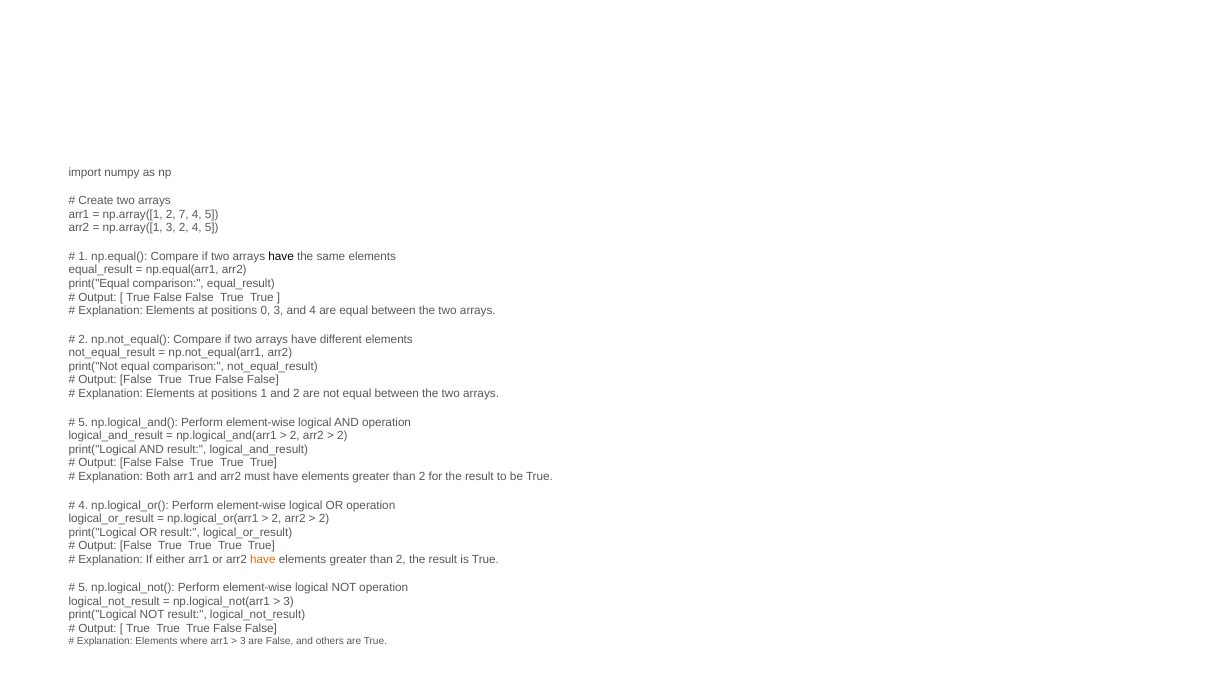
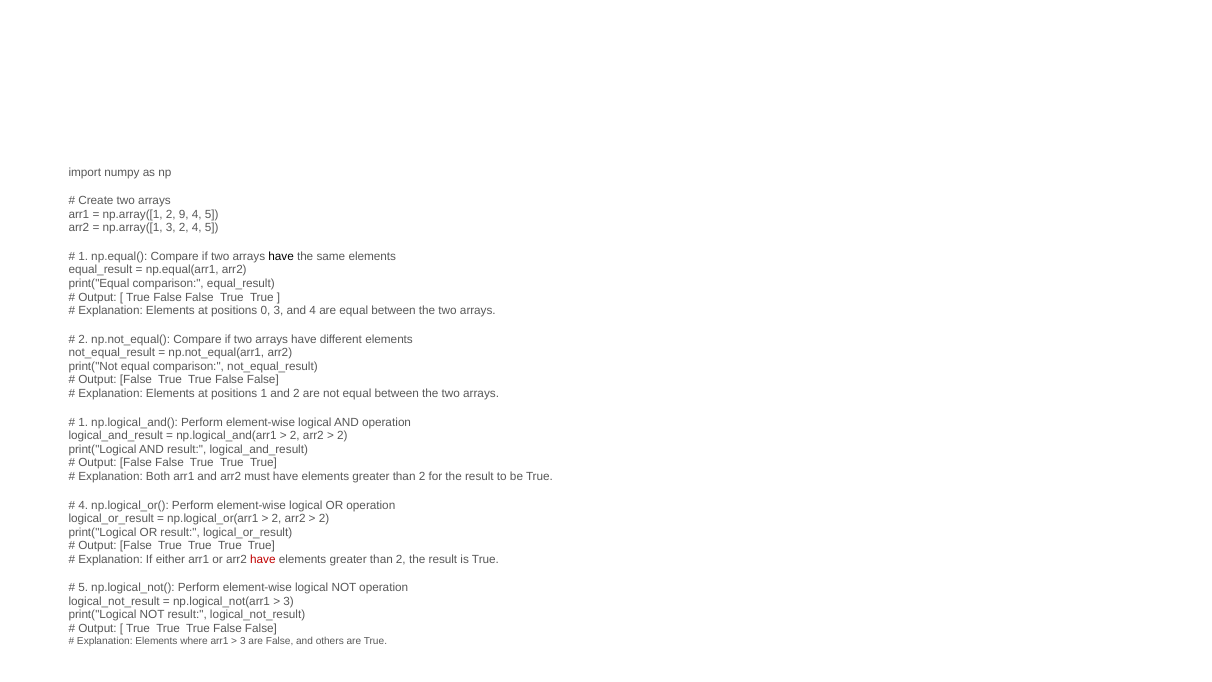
7: 7 -> 9 (184, 214)
5: 5 -> 1 (83, 422)
have colour: orange -> red (263, 559)
